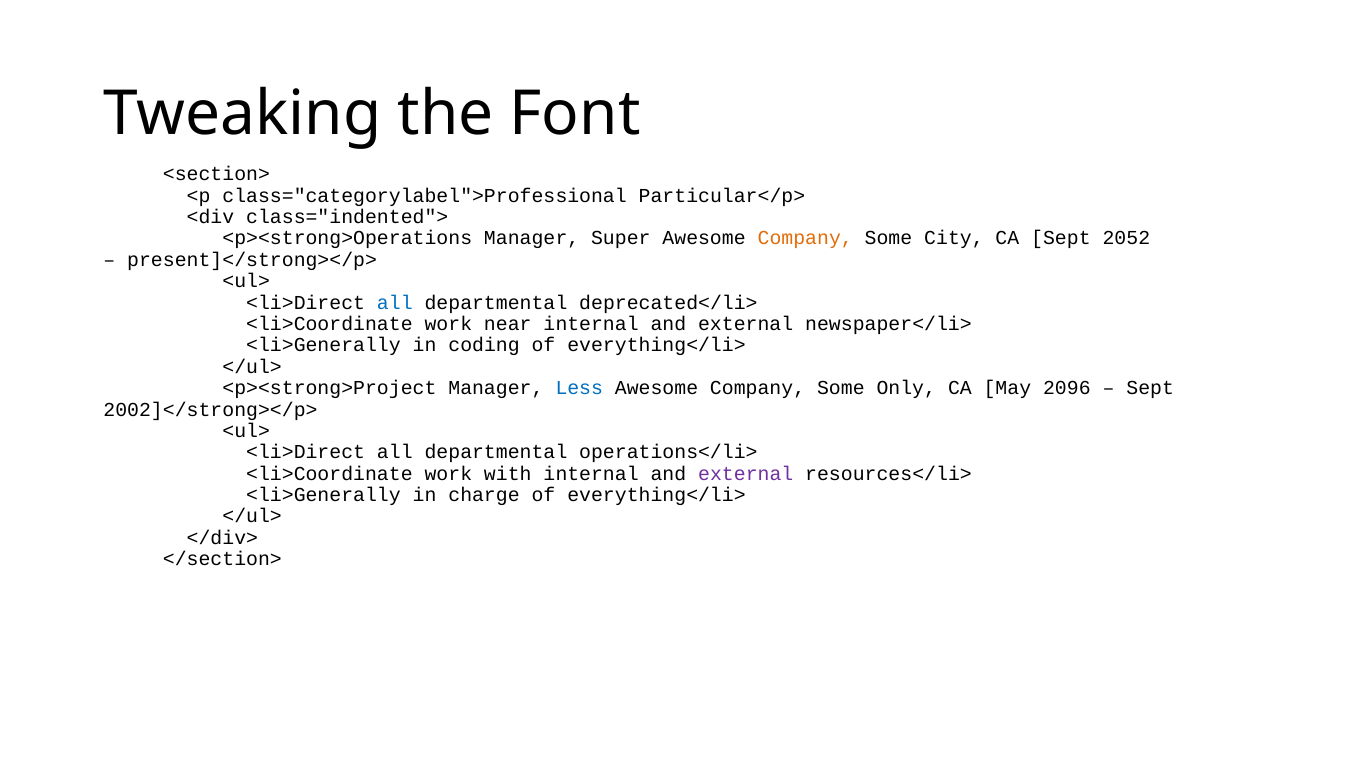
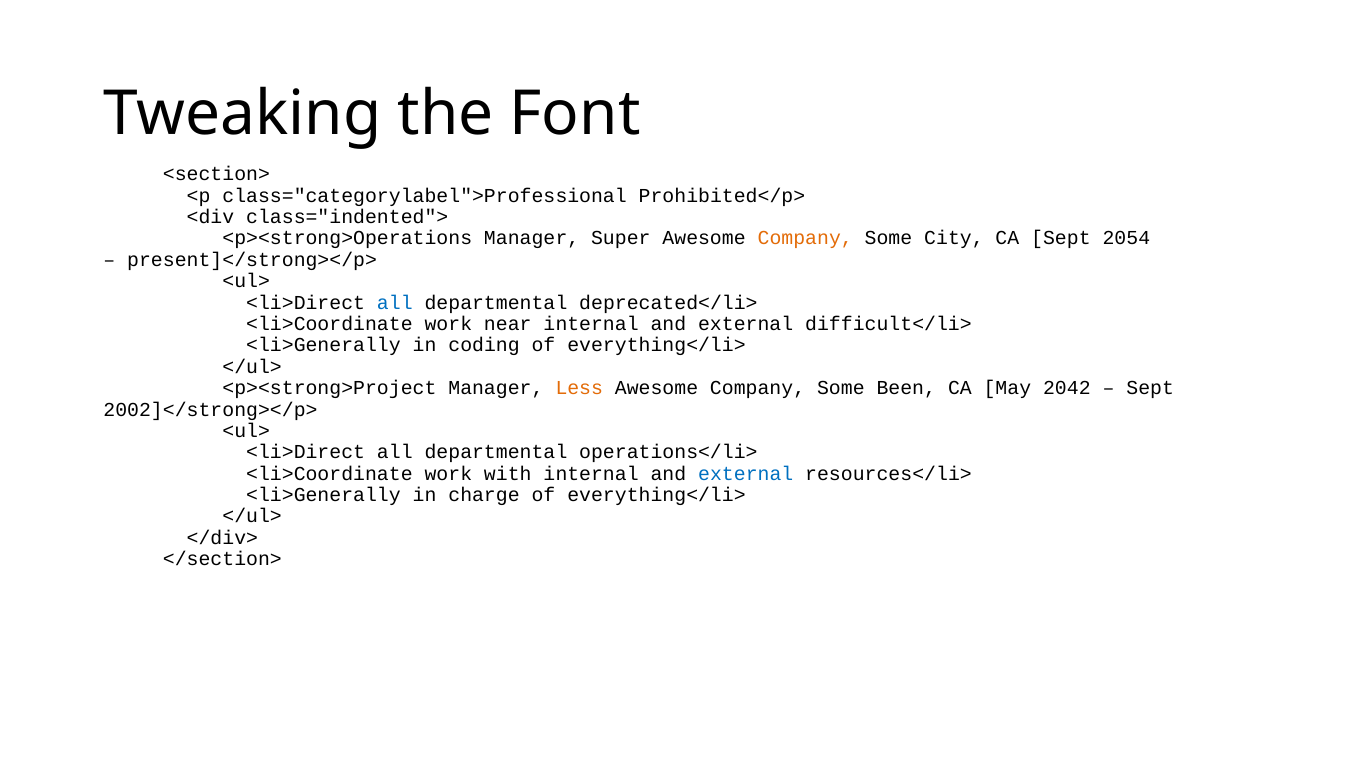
Particular</p>: Particular</p> -> Prohibited</p> (722, 196)
2052: 2052 -> 2054 (1126, 238)
newspaper</li>: newspaper</li> -> difficult</li> (888, 324)
Less colour: blue -> orange (579, 388)
Only: Only -> Been (906, 388)
2096: 2096 -> 2042 (1067, 388)
external colour: purple -> blue (746, 474)
